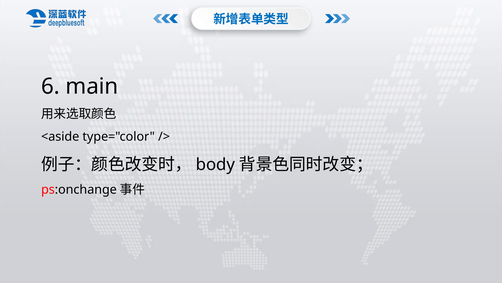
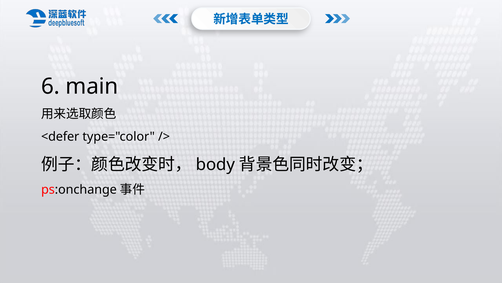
<aside: <aside -> <defer (60, 136)
